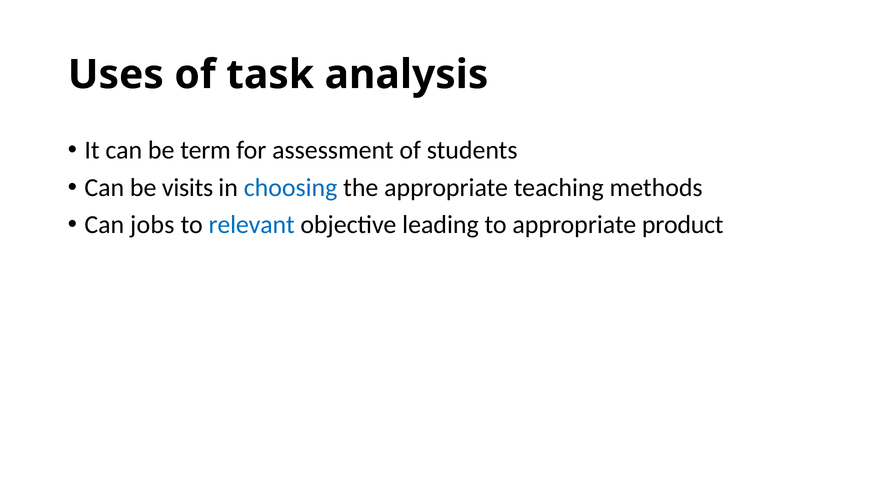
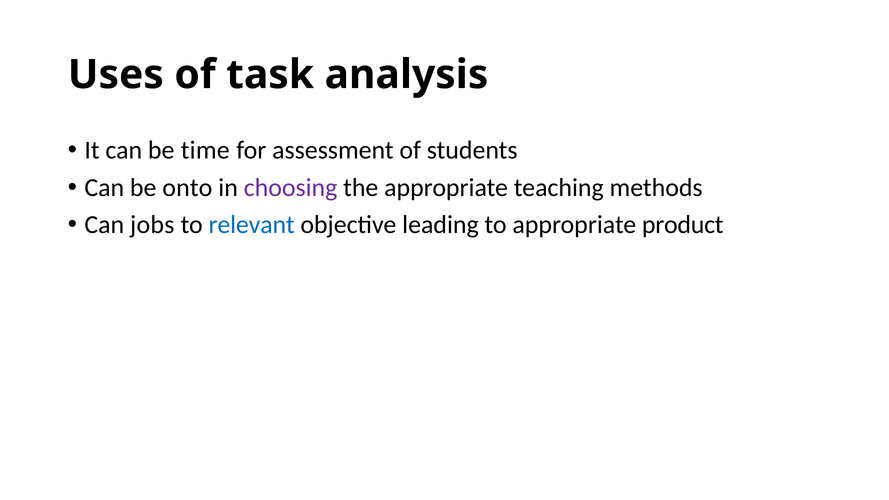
term: term -> time (205, 150)
visits: visits -> onto (187, 188)
choosing colour: blue -> purple (291, 188)
